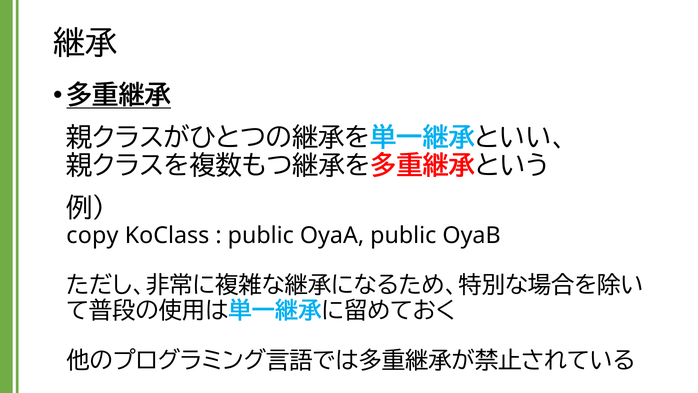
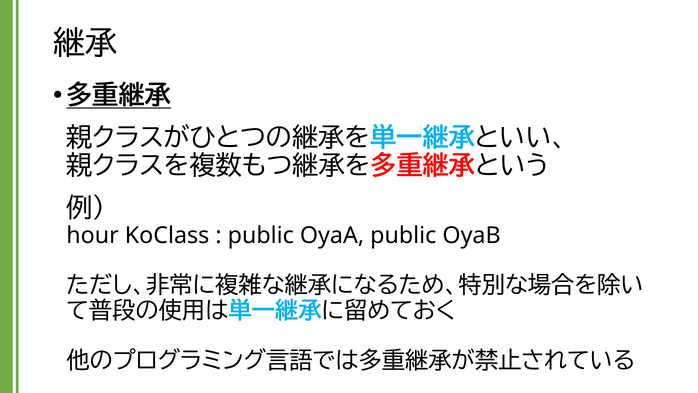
copy: copy -> hour (93, 235)
